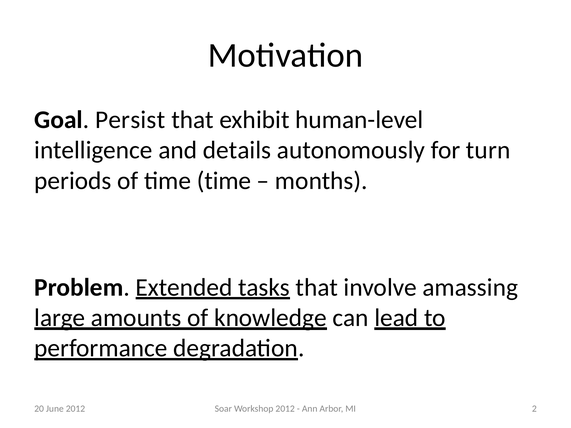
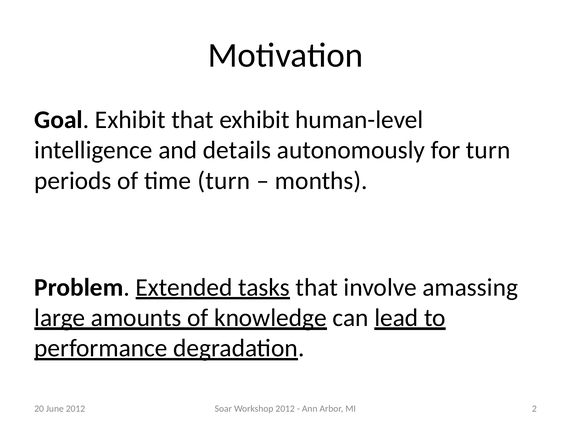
Goal Persist: Persist -> Exhibit (130, 120)
time time: time -> turn (224, 181)
